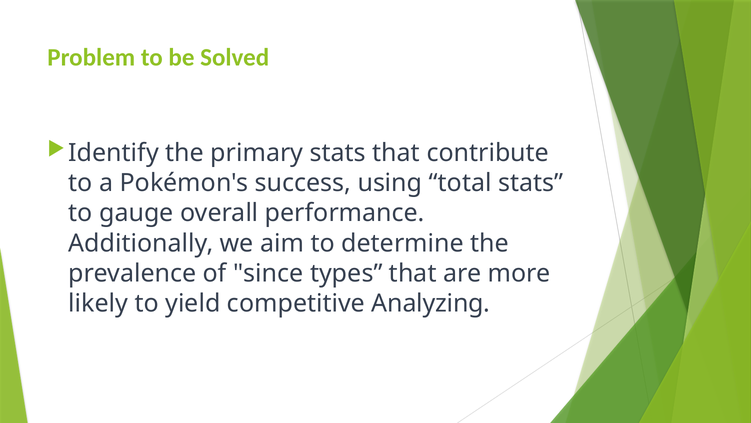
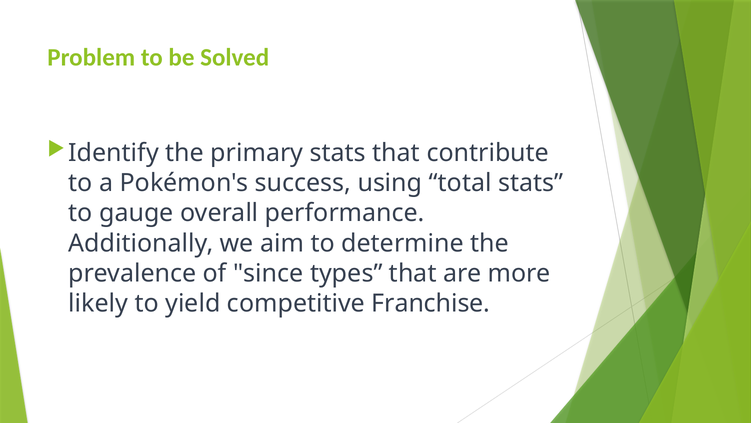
Analyzing: Analyzing -> Franchise (431, 303)
